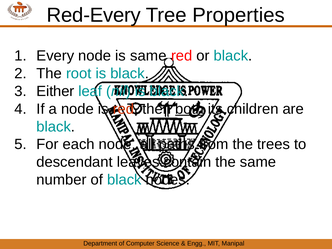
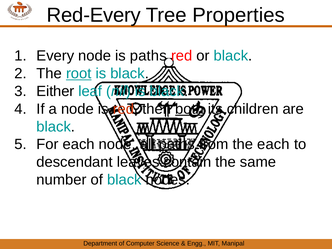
is same: same -> paths (148, 56)
root underline: none -> present (79, 74)
the trees: trees -> each (273, 144)
